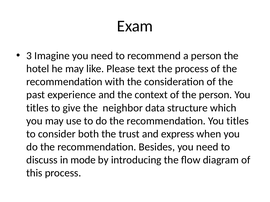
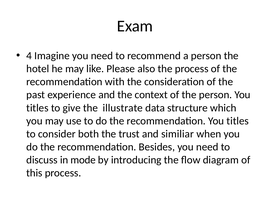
3: 3 -> 4 (29, 56)
text: text -> also (146, 69)
neighbor: neighbor -> illustrate (123, 108)
express: express -> similiar (178, 134)
